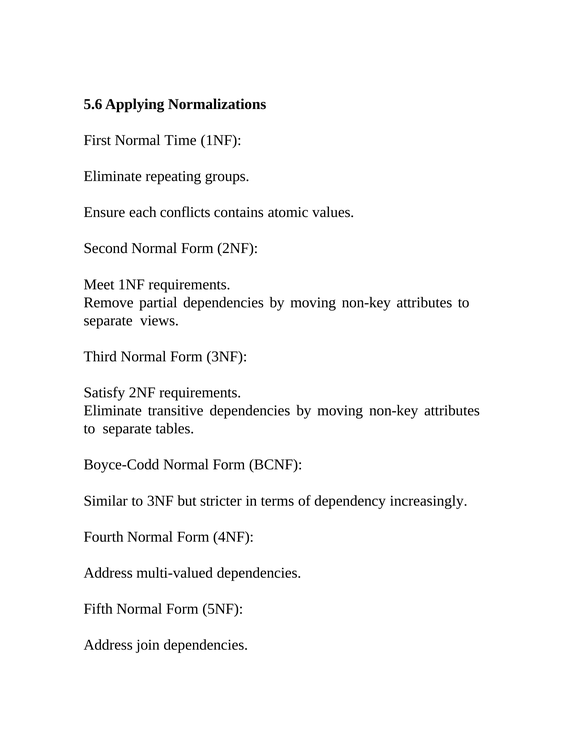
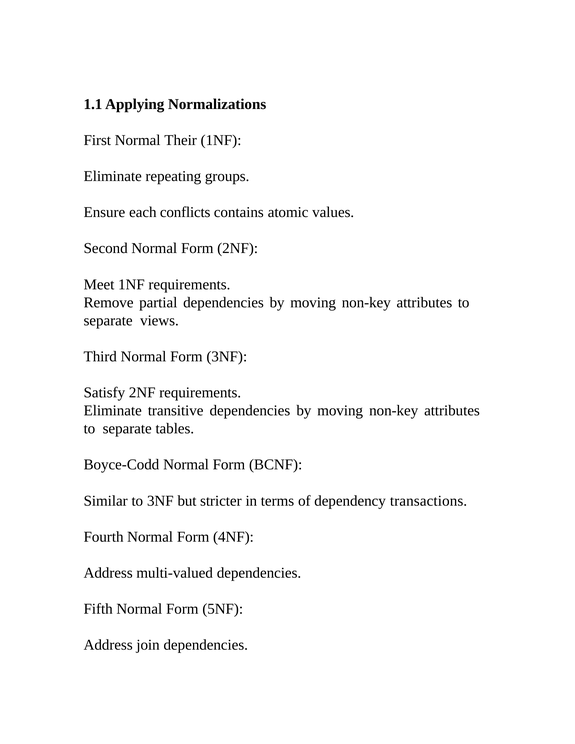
5.6: 5.6 -> 1.1 (93, 104)
Time: Time -> Their (181, 140)
increasingly: increasingly -> transactions (429, 501)
